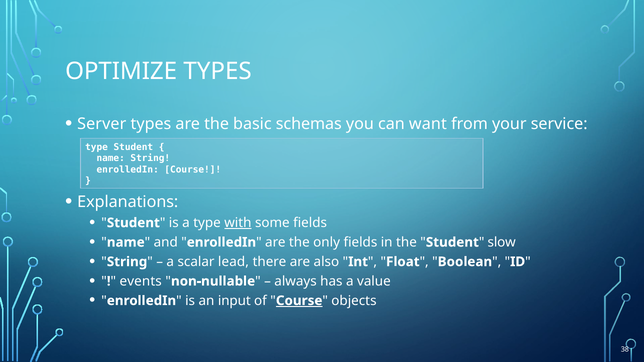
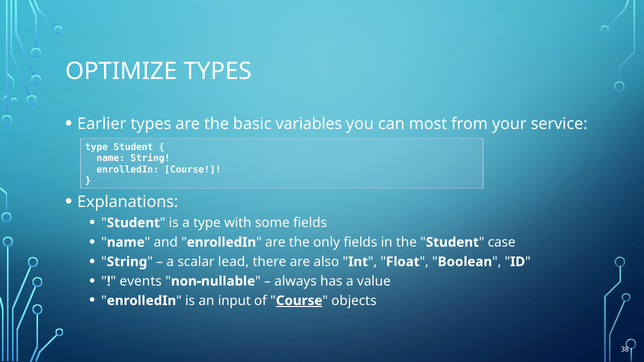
Server: Server -> Earlier (102, 124)
schemas: schemas -> variables (309, 124)
want: want -> most (428, 124)
with underline: present -> none (238, 223)
slow: slow -> case (502, 242)
